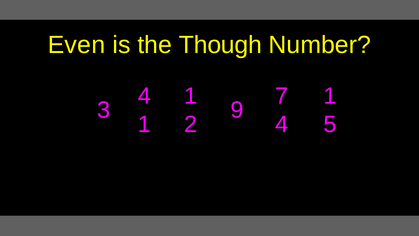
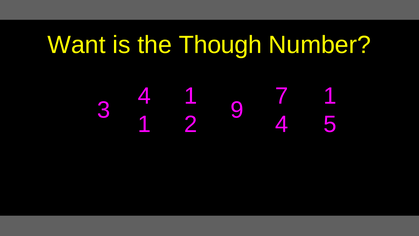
Even: Even -> Want (77, 45)
